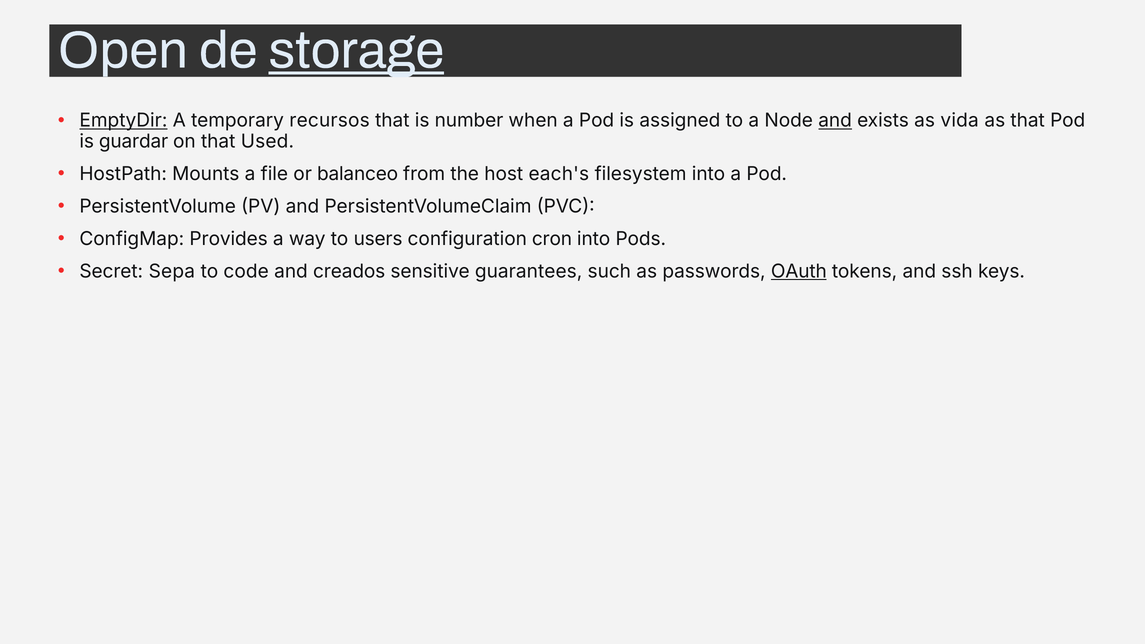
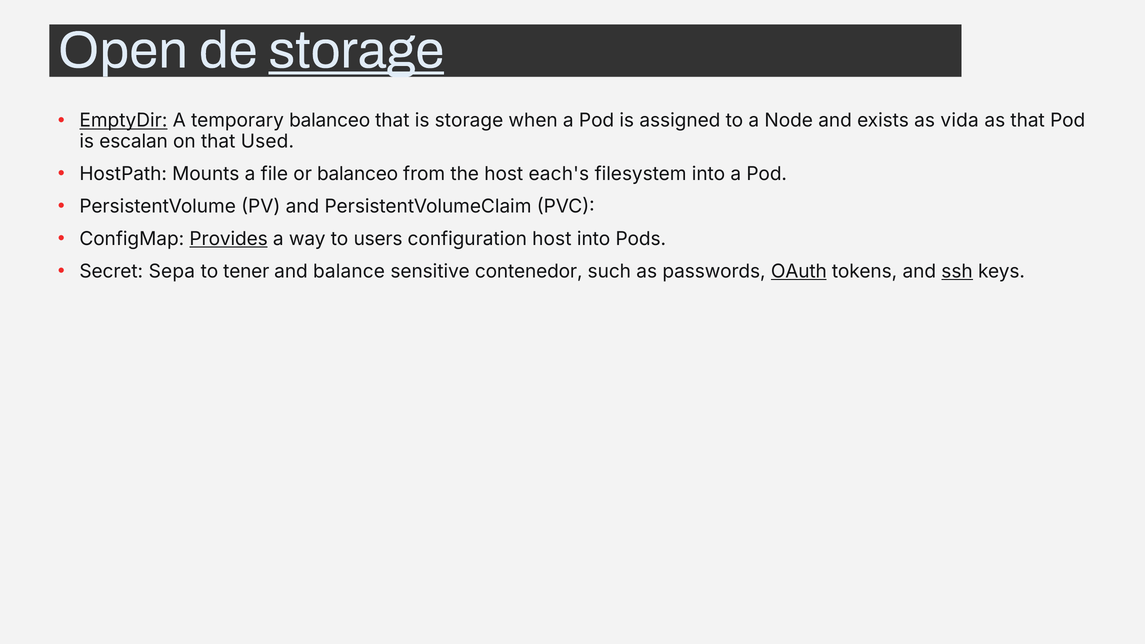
temporary recursos: recursos -> balanceo (330, 121)
is number: number -> storage (469, 121)
and underline: present -> none (835, 121)
guardar: guardar -> escalan (134, 141)
Provides underline: none -> present (229, 239)
configuration cron: cron -> host (552, 239)
code: code -> tener (246, 271)
creados: creados -> balance (349, 271)
guarantees: guarantees -> contenedor (529, 271)
ssh underline: none -> present (957, 271)
